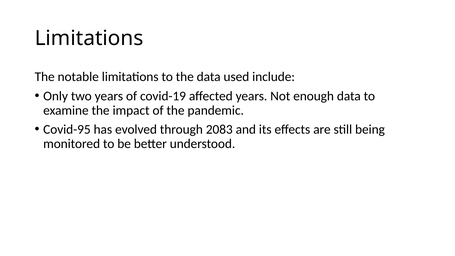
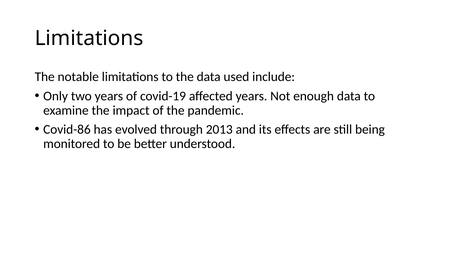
Covid-95: Covid-95 -> Covid-86 (67, 129)
2083: 2083 -> 2013 (219, 129)
